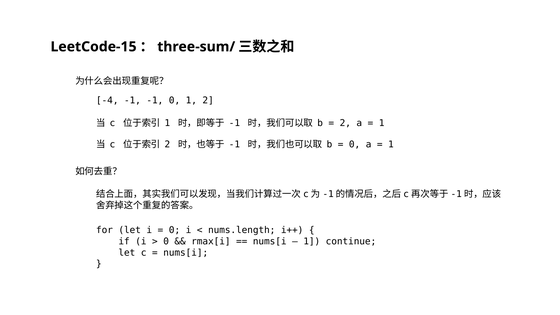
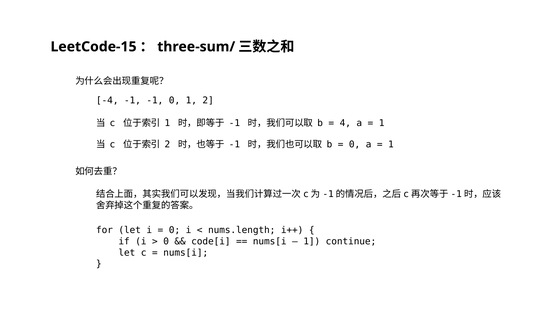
2: 2 -> 4 (345, 123)
rmax[i: rmax[i -> code[i (211, 241)
